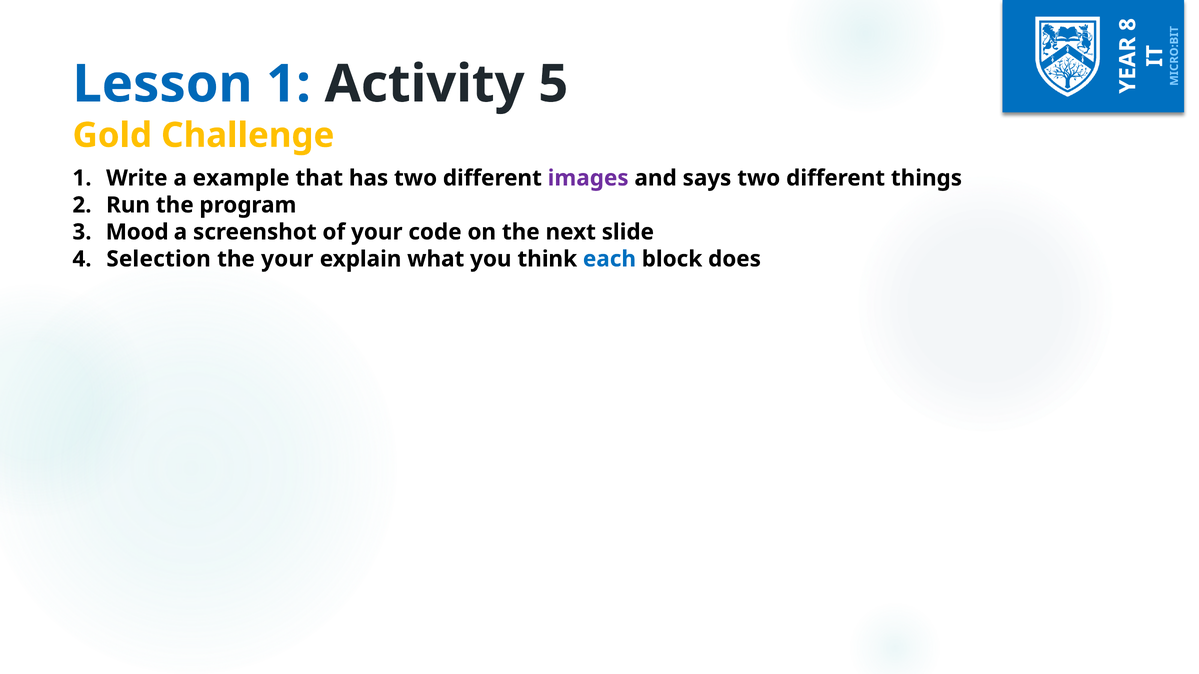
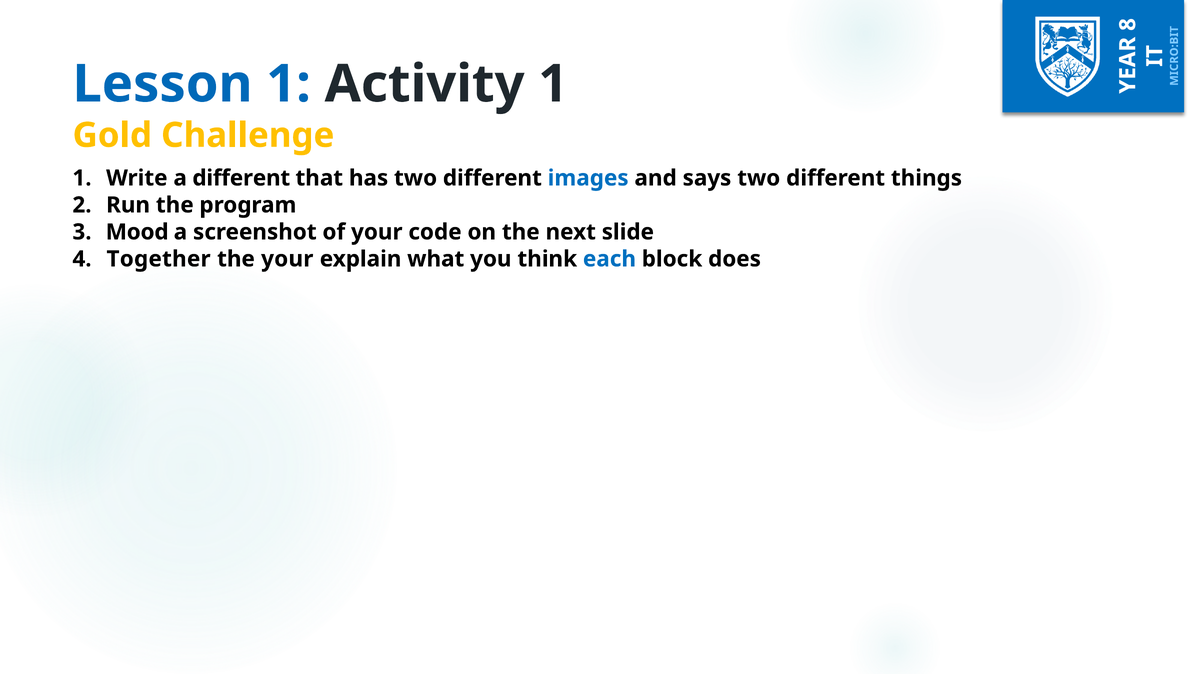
Activity 5: 5 -> 1 (553, 84)
a example: example -> different (241, 178)
images colour: purple -> blue (588, 178)
Selection: Selection -> Together (159, 259)
